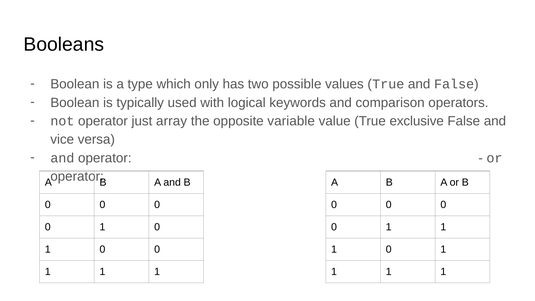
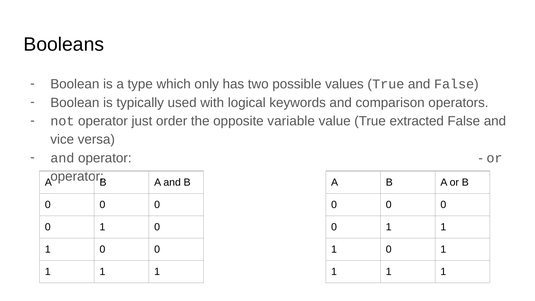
array: array -> order (172, 121)
exclusive: exclusive -> extracted (417, 121)
